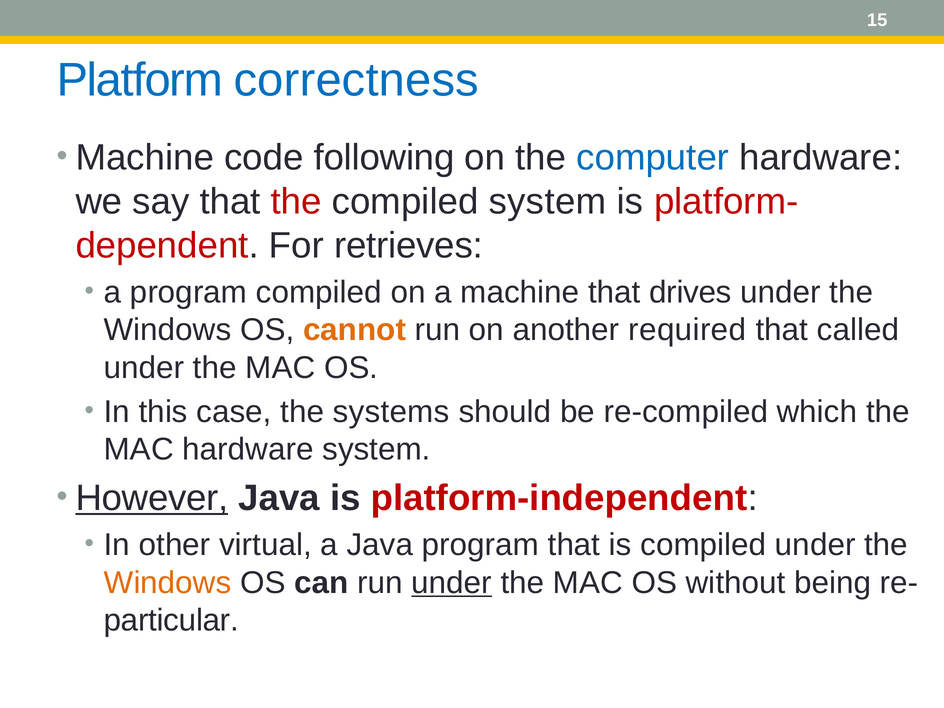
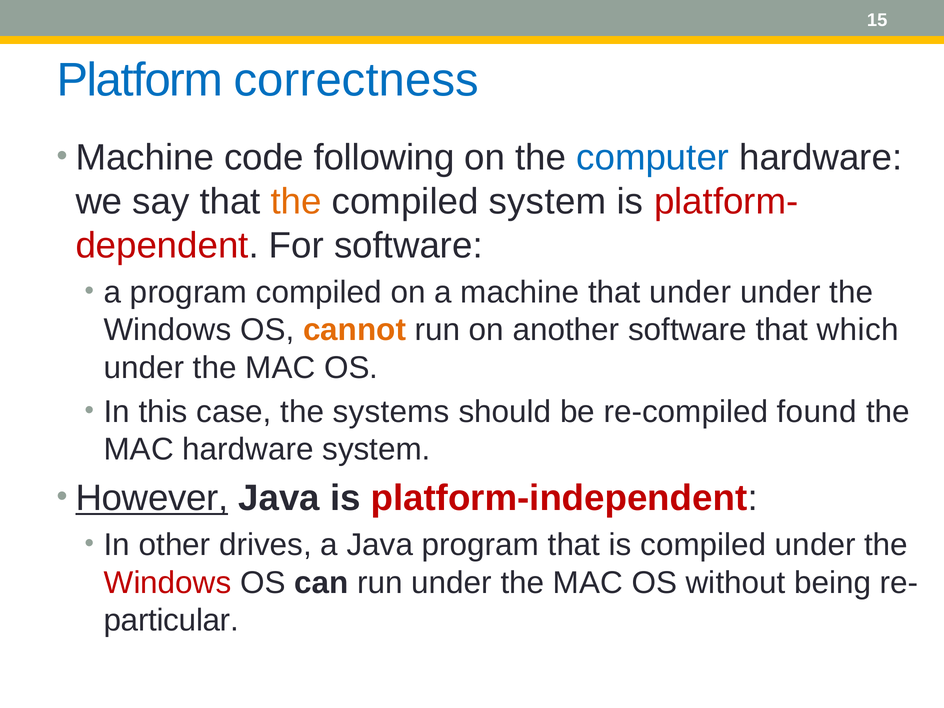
the colour: red -> orange (296, 201)
For retrieves: retrieves -> software (408, 245)
that drives: drives -> under (690, 292)
another required: required -> software (687, 330)
called: called -> which (858, 330)
which: which -> found (817, 412)
virtual: virtual -> drives (265, 545)
Windows colour: orange -> red (168, 583)
under underline: present -> none (452, 583)
